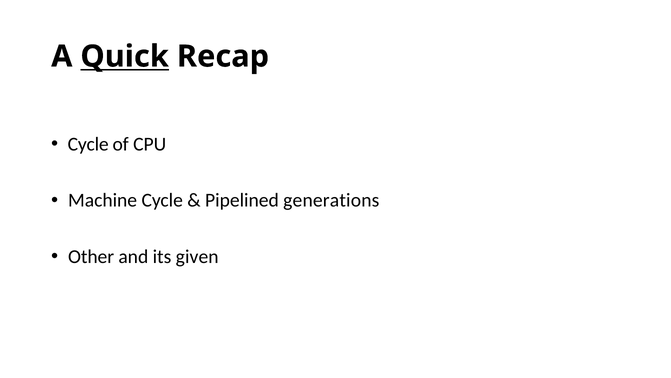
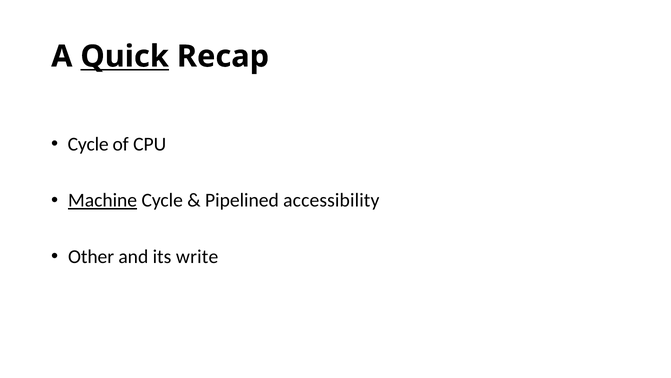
Machine underline: none -> present (103, 200)
generations: generations -> accessibility (331, 200)
given: given -> write (197, 256)
